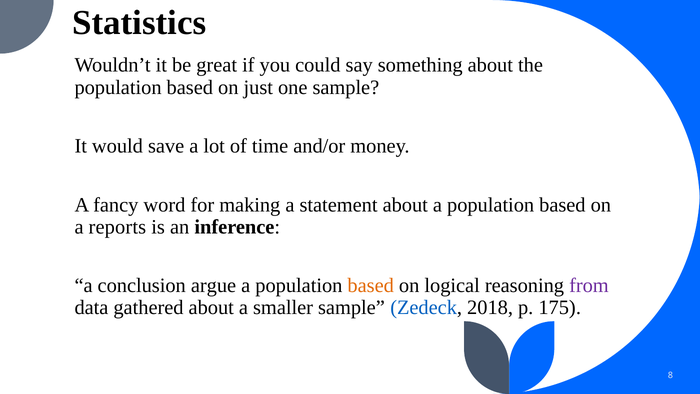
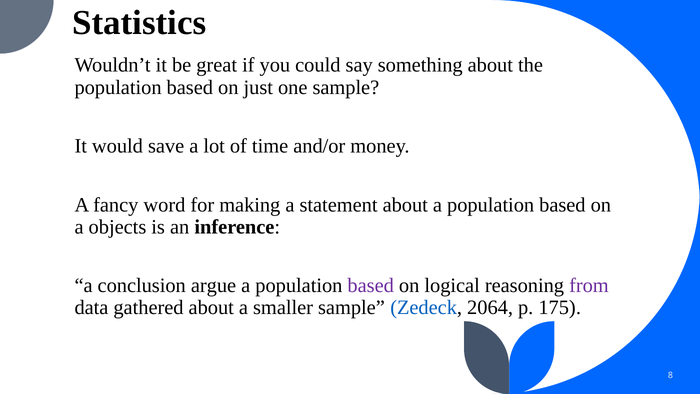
reports: reports -> objects (117, 227)
based colour: orange -> purple (371, 285)
2018: 2018 -> 2064 (490, 307)
